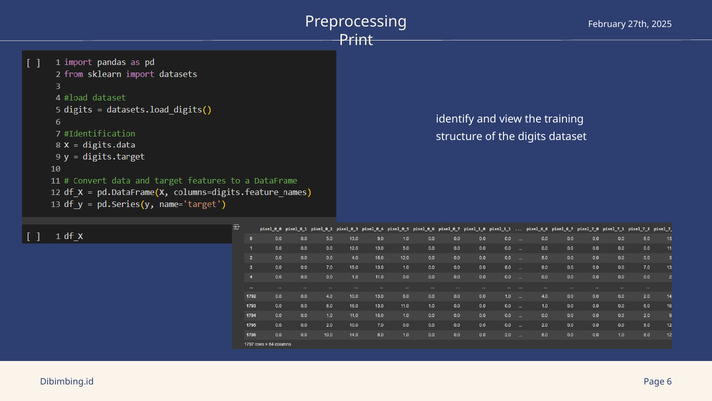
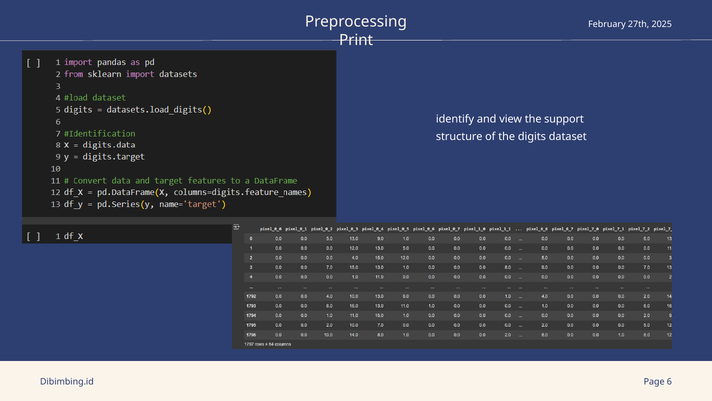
training: training -> support (564, 119)
